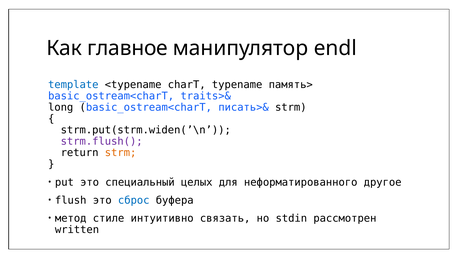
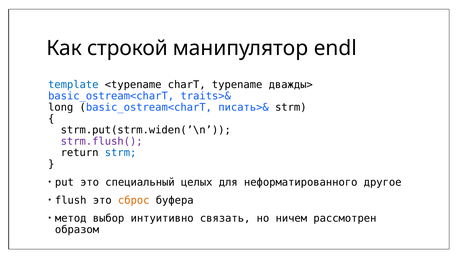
главное: главное -> строкой (128, 48)
память>: память> -> дважды> (291, 85)
strm colour: orange -> blue (121, 153)
сброс colour: blue -> orange (134, 200)
стиле: стиле -> выбор (109, 218)
stdin: stdin -> ничем (291, 218)
written: written -> образом (77, 229)
